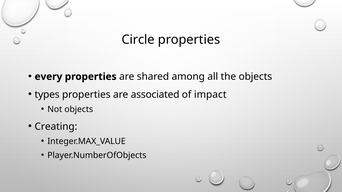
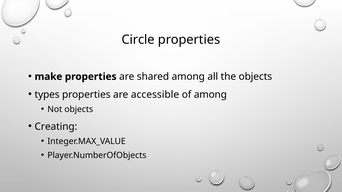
every: every -> make (48, 77)
associated: associated -> accessible (155, 95)
of impact: impact -> among (210, 95)
